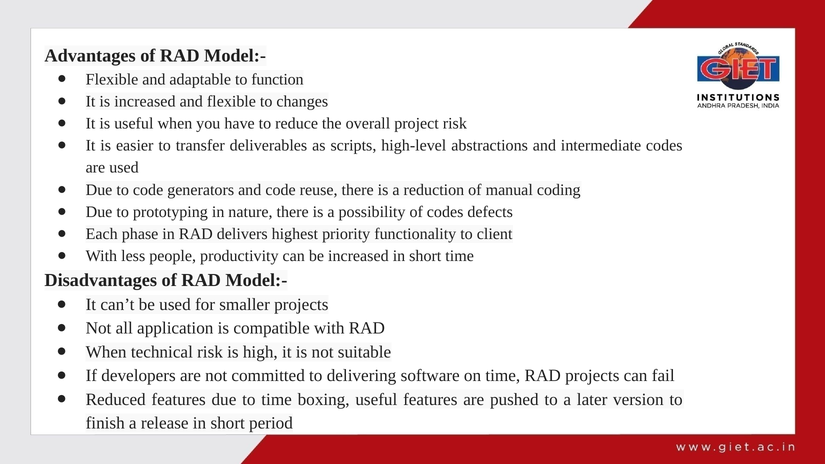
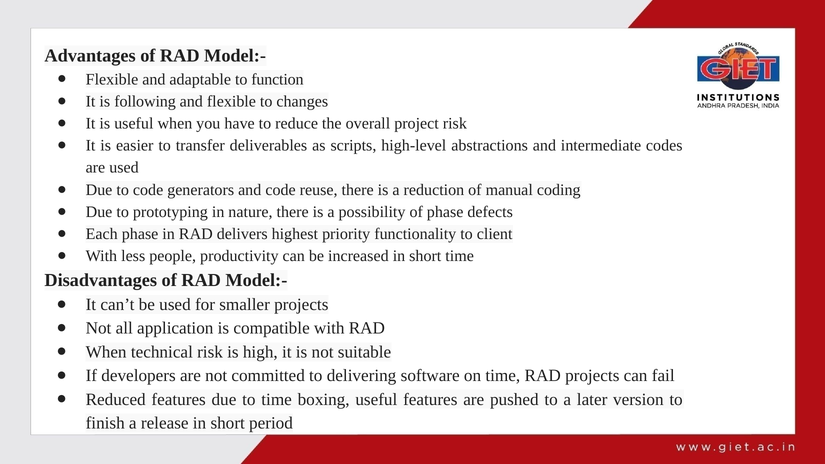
is increased: increased -> following (145, 101)
of codes: codes -> phase (445, 212)
